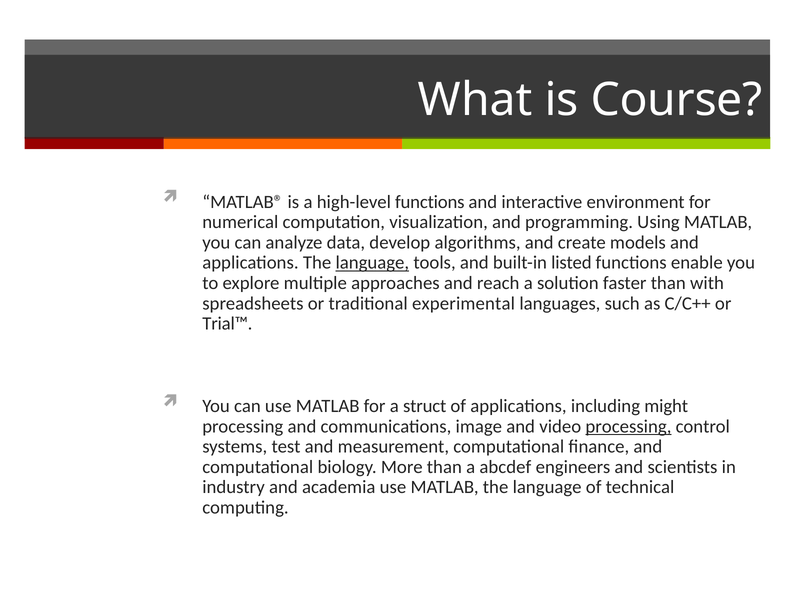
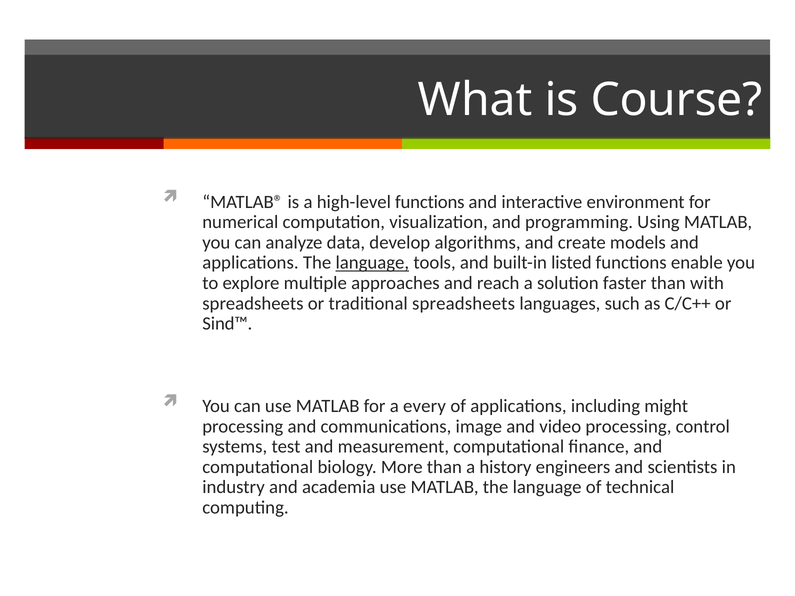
traditional experimental: experimental -> spreadsheets (464, 303)
Trial™: Trial™ -> Sind™ (227, 324)
struct: struct -> every (424, 406)
processing underline: present -> none (628, 427)
abcdef: abcdef -> history (505, 467)
